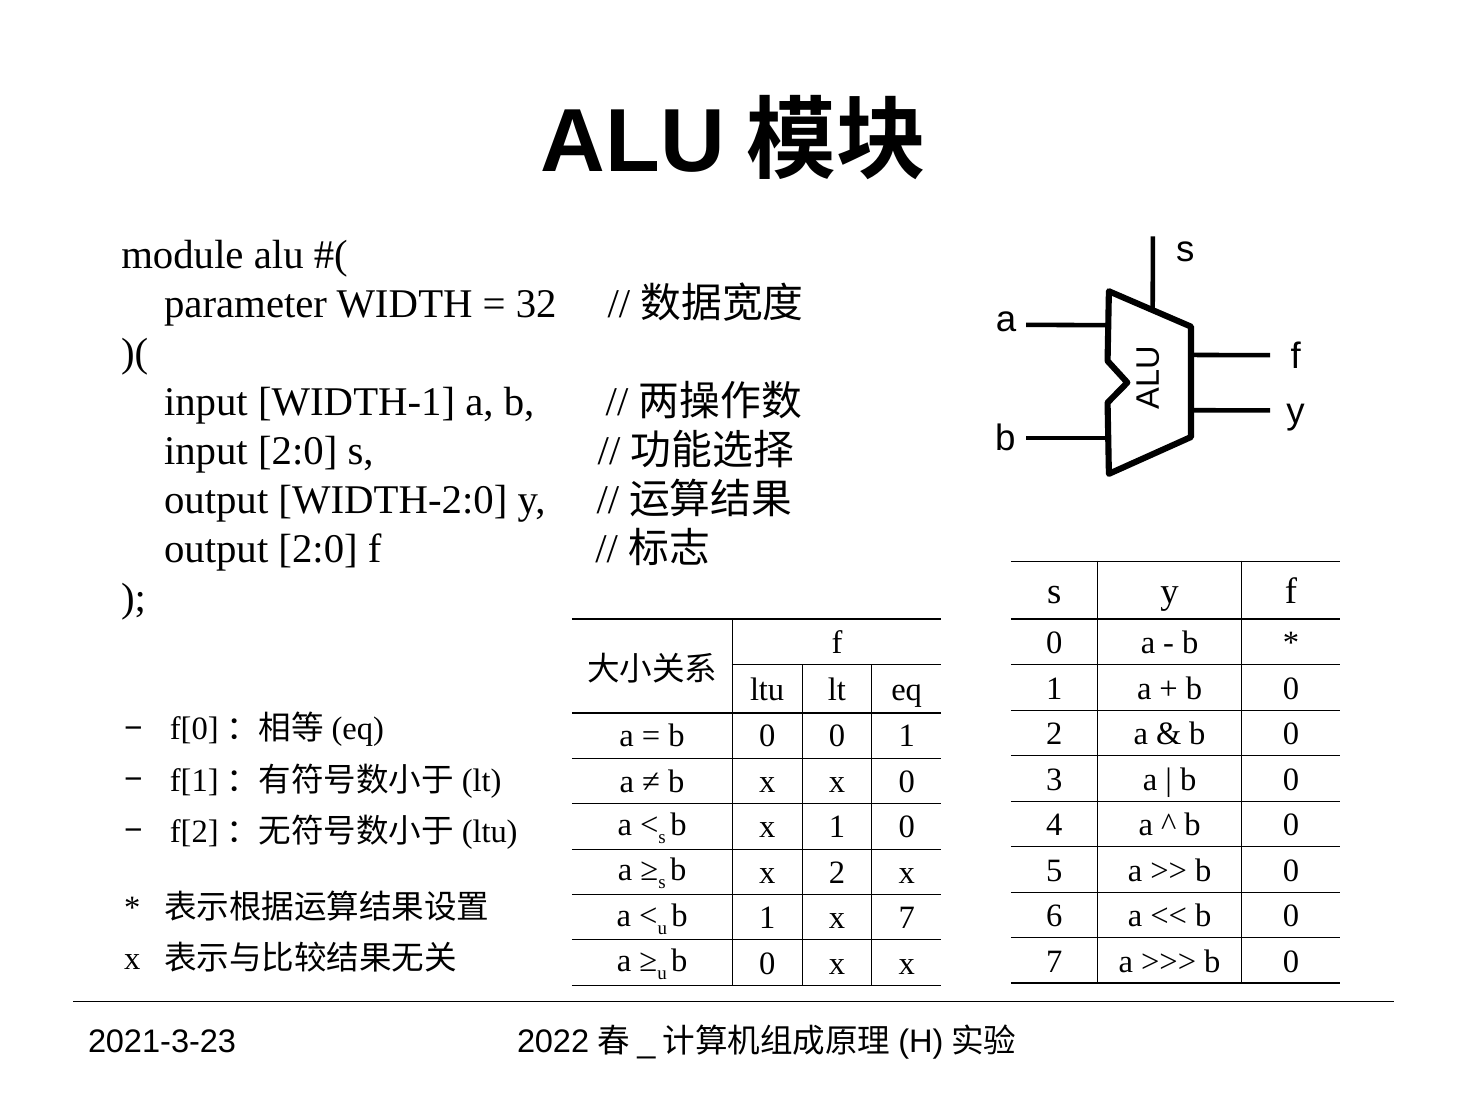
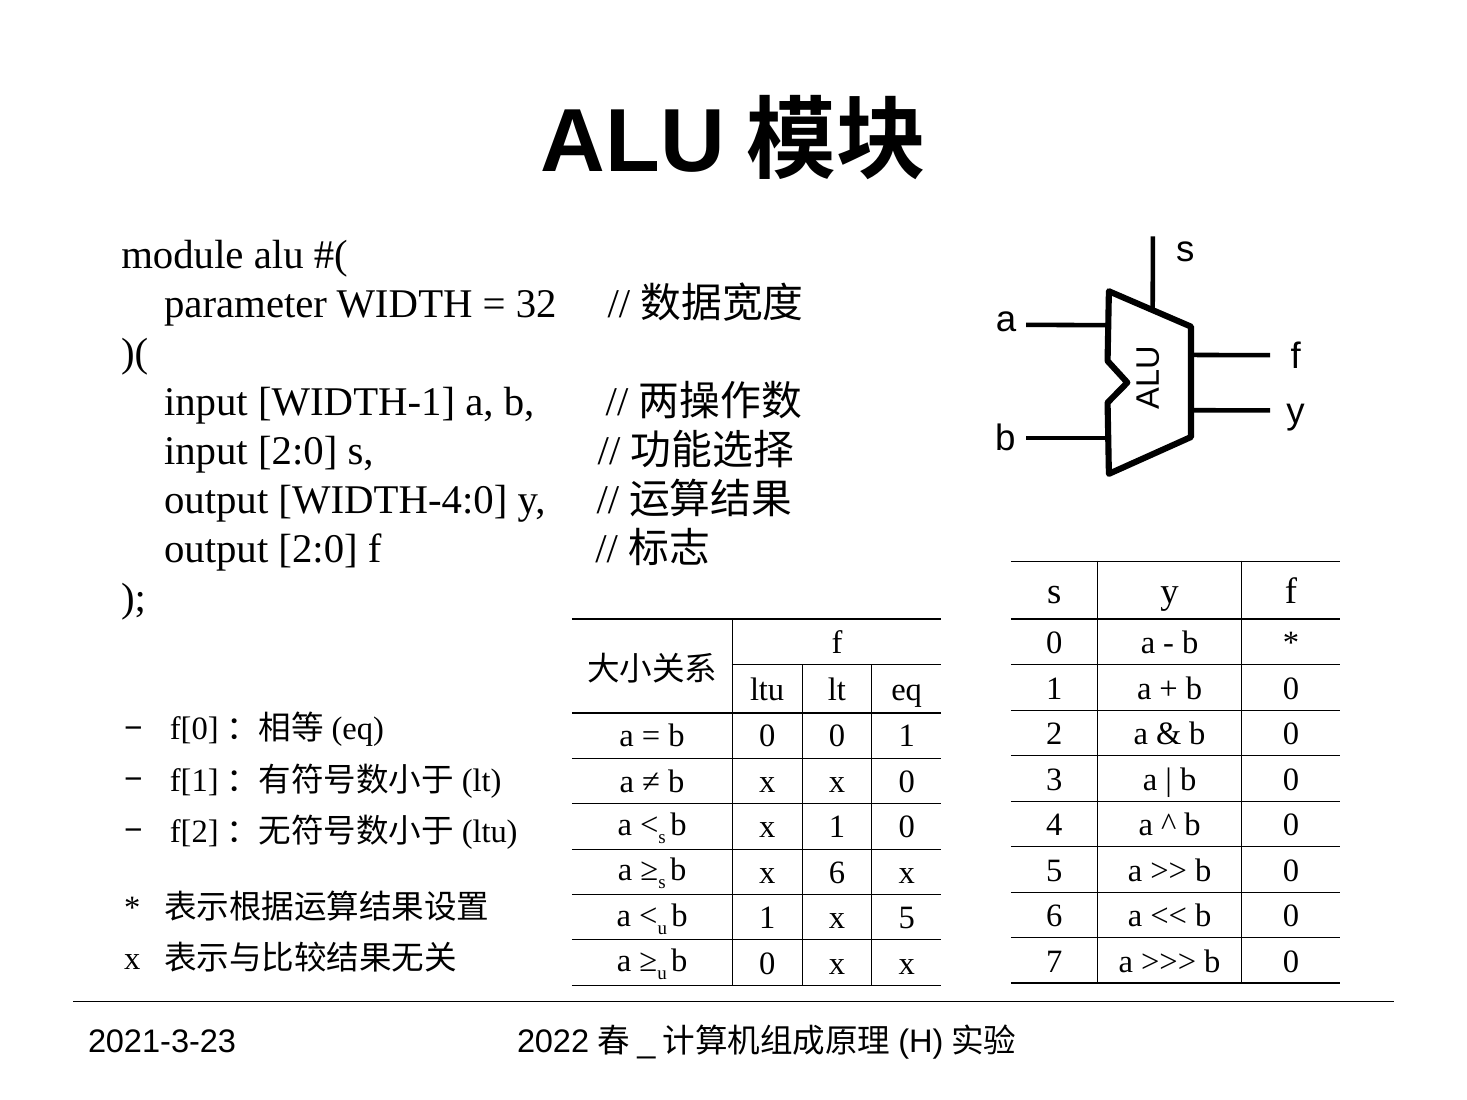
WIDTH-2:0: WIDTH-2:0 -> WIDTH-4:0 (393, 500)
x 2: 2 -> 6 (837, 873)
x 7: 7 -> 5 (907, 918)
